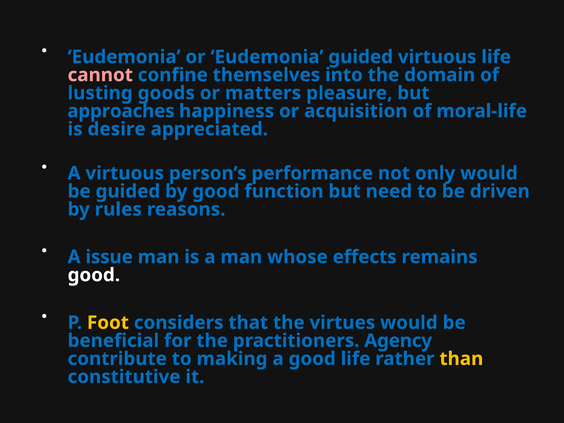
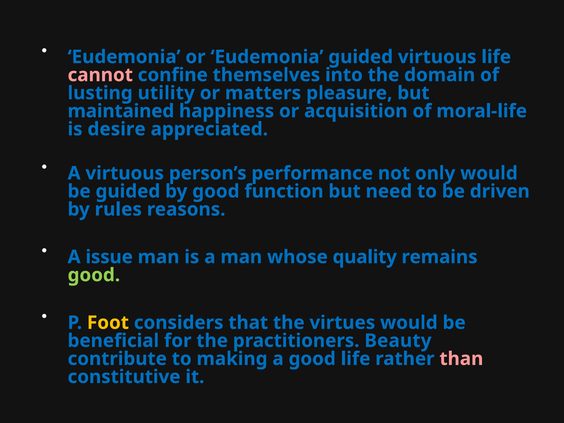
goods: goods -> utility (166, 93)
approaches: approaches -> maintained (121, 111)
effects: effects -> quality (365, 257)
good colour: white -> light green (94, 275)
Agency: Agency -> Beauty (398, 341)
than colour: yellow -> pink (461, 359)
